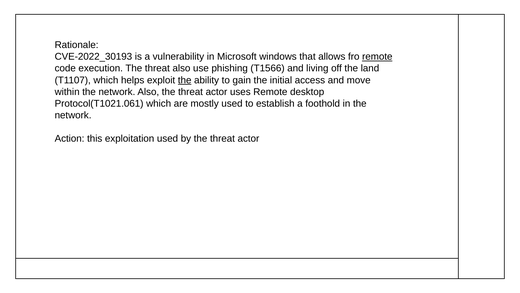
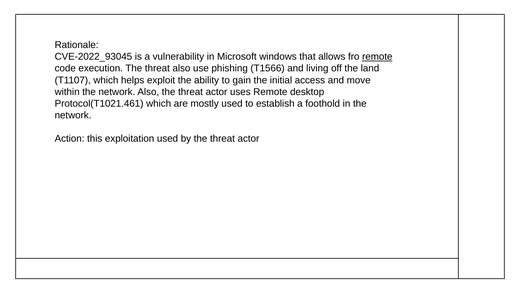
CVE-2022_30193: CVE-2022_30193 -> CVE-2022_93045 (93, 57)
the underline: present -> none (185, 80)
Protocol(T1021.061: Protocol(T1021.061 -> Protocol(T1021.461 (99, 103)
